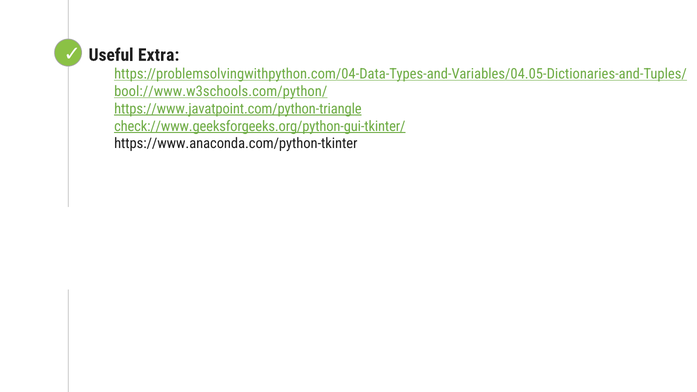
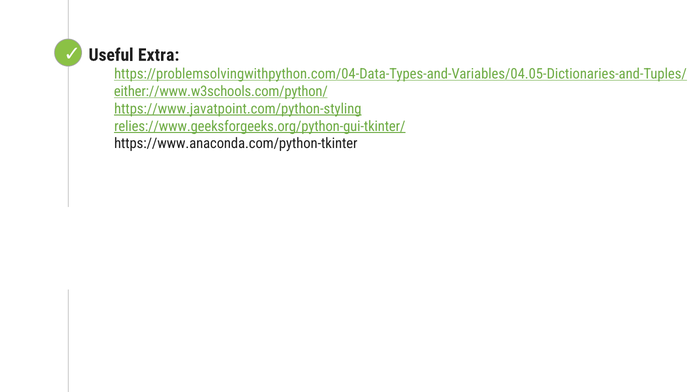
bool://www.w3schools.com/python/: bool://www.w3schools.com/python/ -> either://www.w3schools.com/python/ (221, 91)
https://www.javatpoint.com/python-triangle: https://www.javatpoint.com/python-triangle -> https://www.javatpoint.com/python-styling (238, 109)
check://www.geeksforgeeks.org/python-gui-tkinter/: check://www.geeksforgeeks.org/python-gui-tkinter/ -> relies://www.geeksforgeeks.org/python-gui-tkinter/ (260, 126)
